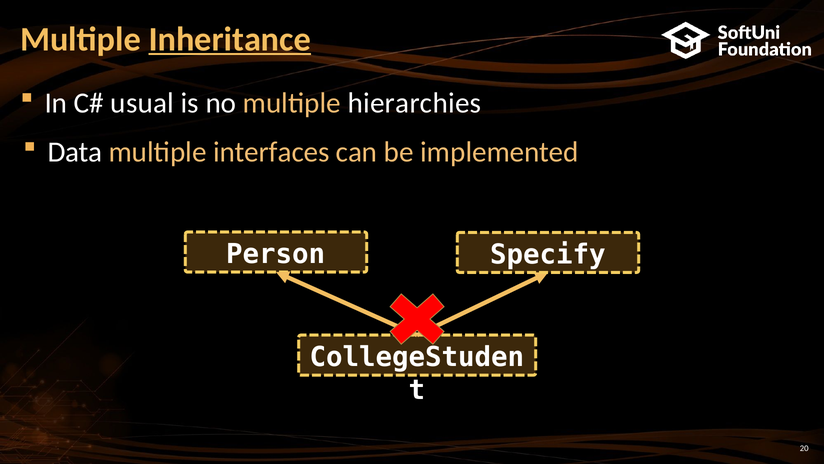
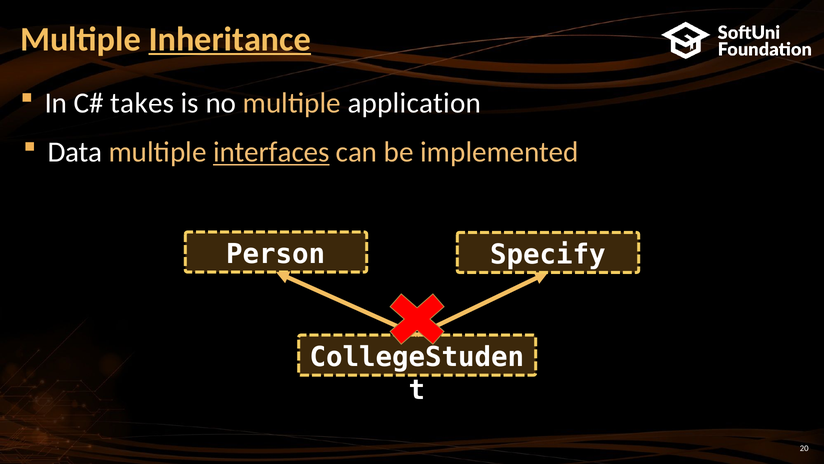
usual: usual -> takes (142, 103)
hierarchies: hierarchies -> application (414, 103)
interfaces underline: none -> present (271, 152)
